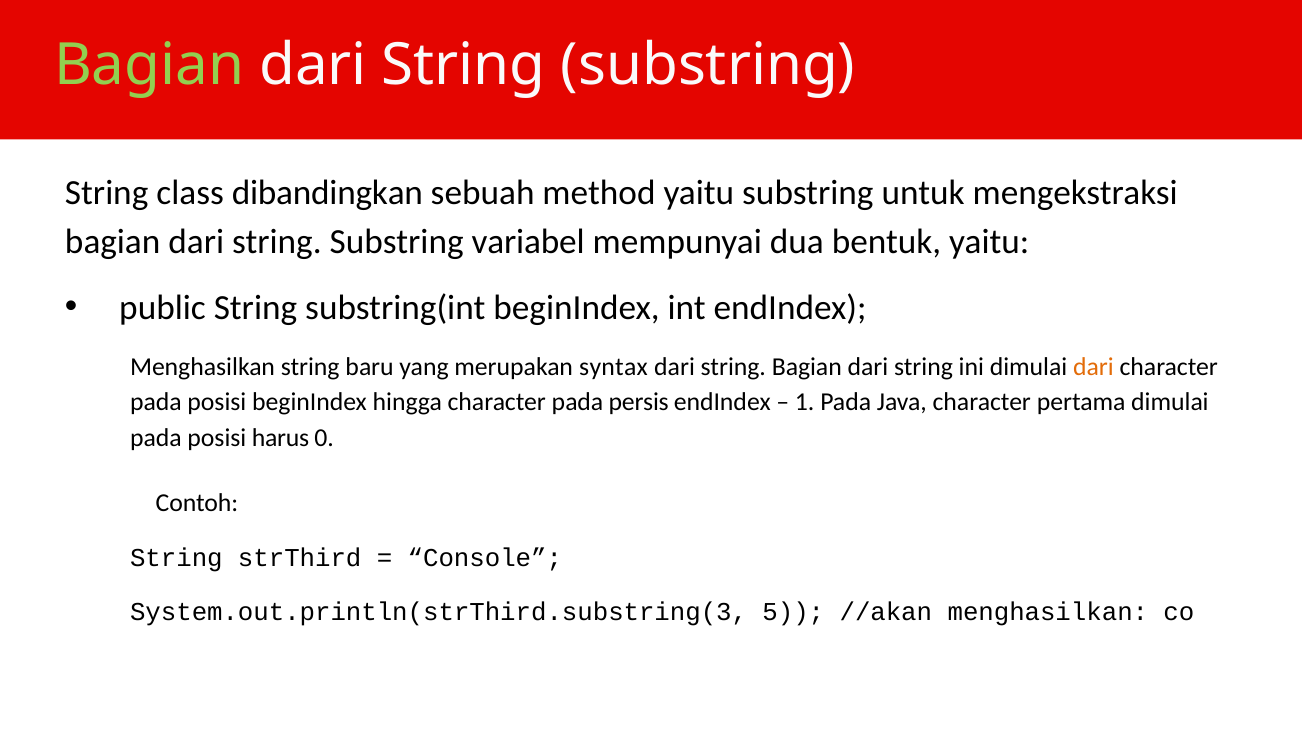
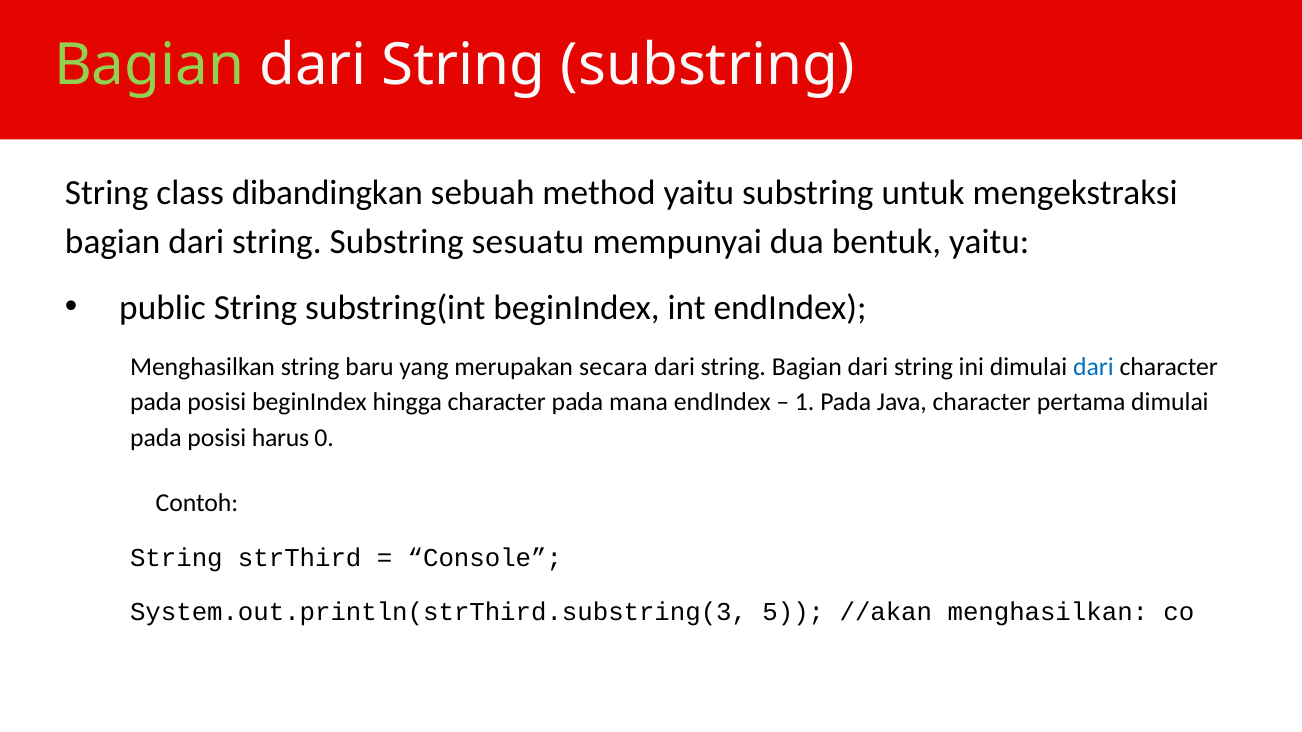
variabel: variabel -> sesuatu (528, 242)
syntax: syntax -> secara (613, 367)
dari colour: orange -> blue (1093, 367)
persis: persis -> mana (639, 402)
